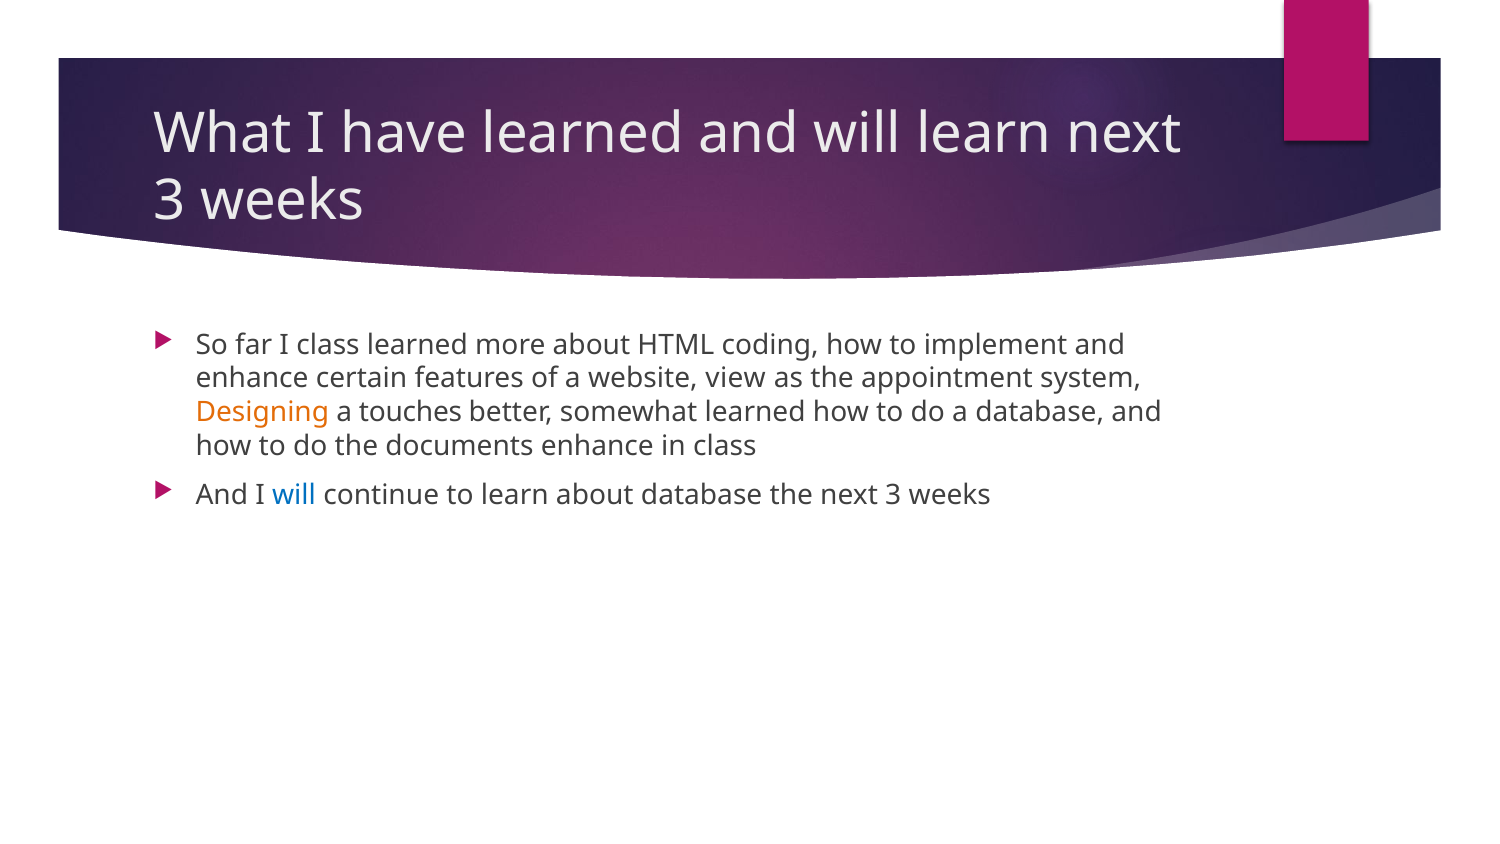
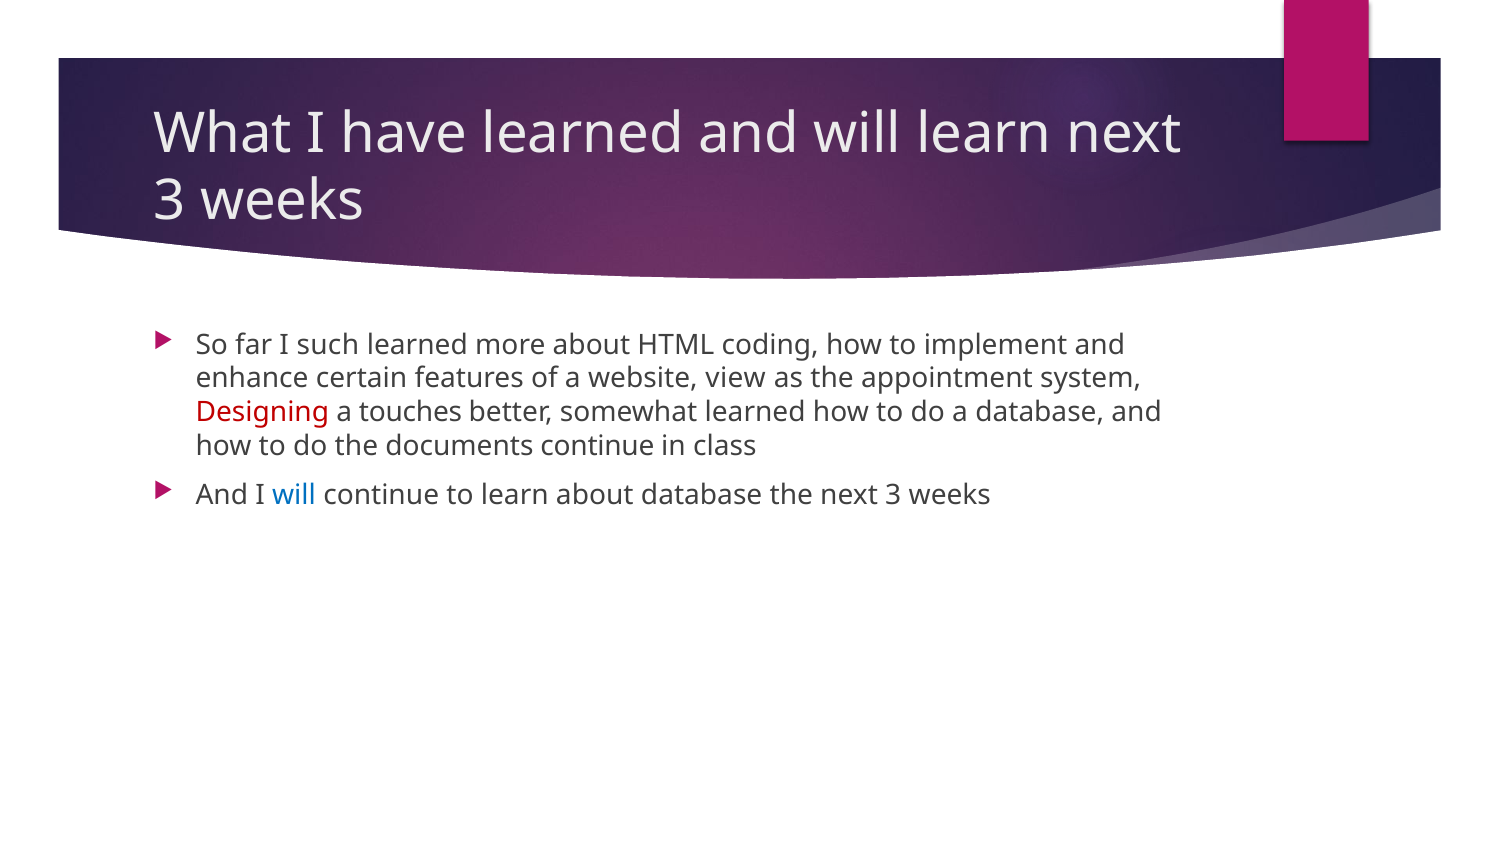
I class: class -> such (328, 345)
Designing colour: orange -> red (262, 412)
documents enhance: enhance -> continue (597, 446)
